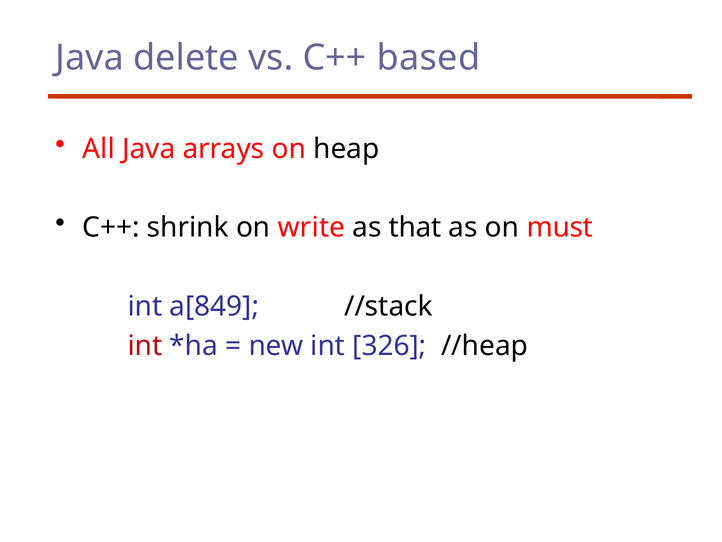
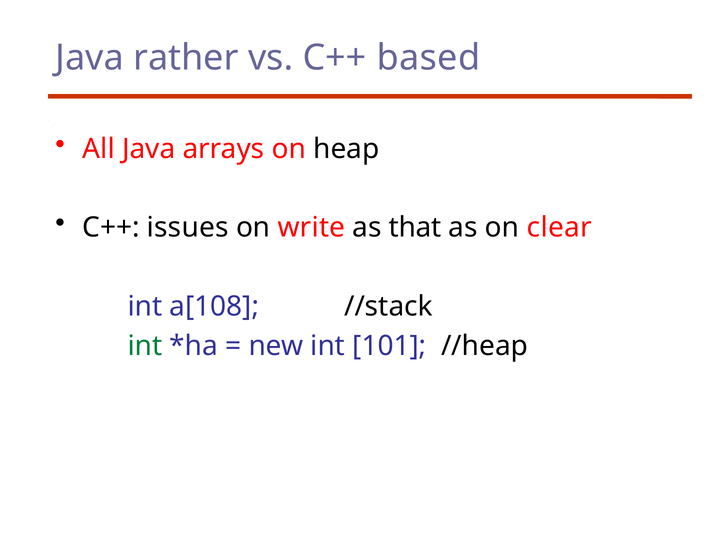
delete: delete -> rather (186, 58)
shrink: shrink -> issues (188, 227)
must: must -> clear (559, 227)
a[849: a[849 -> a[108 (214, 306)
int colour: red -> green (145, 345)
326: 326 -> 101 (389, 345)
